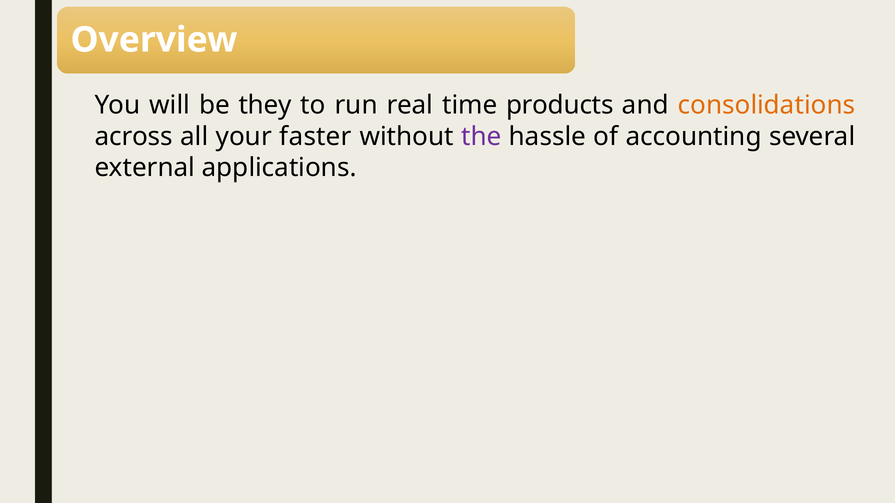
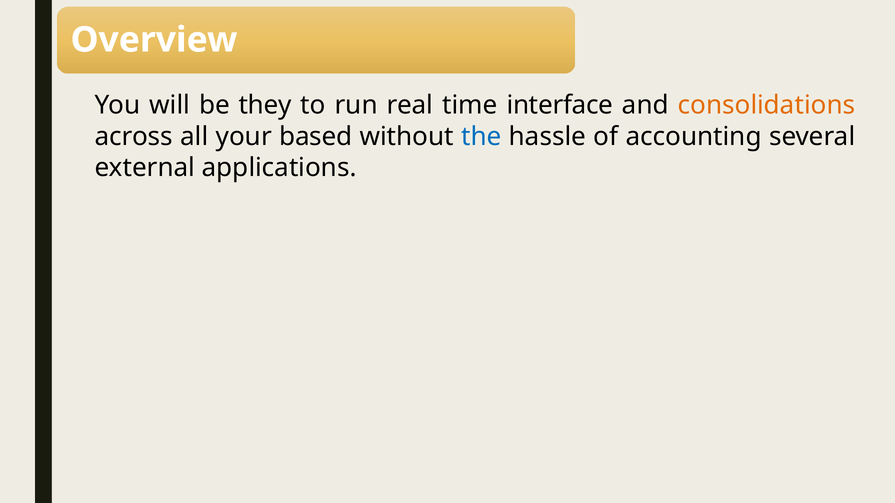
products: products -> interface (560, 105)
faster: faster -> based (316, 137)
the colour: purple -> blue (481, 137)
